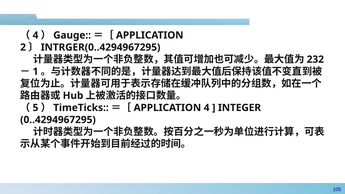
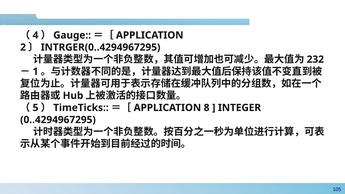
4: 4 -> 8 (207, 108)
